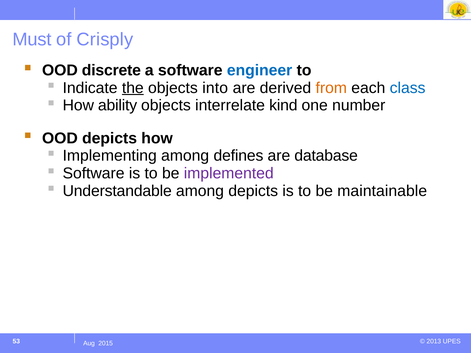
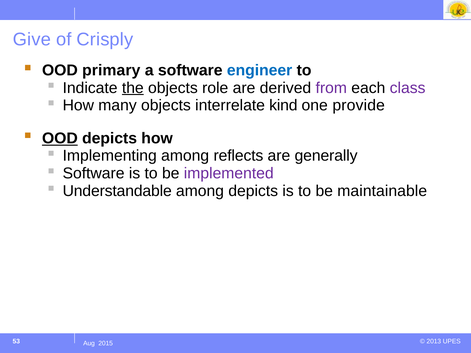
Must: Must -> Give (32, 40)
discrete: discrete -> primary (111, 71)
into: into -> role (215, 88)
from colour: orange -> purple (331, 88)
class colour: blue -> purple (408, 88)
ability: ability -> many (118, 106)
number: number -> provide (359, 106)
OOD underline: none -> present (60, 138)
defines: defines -> reflects (238, 156)
database: database -> generally (326, 156)
